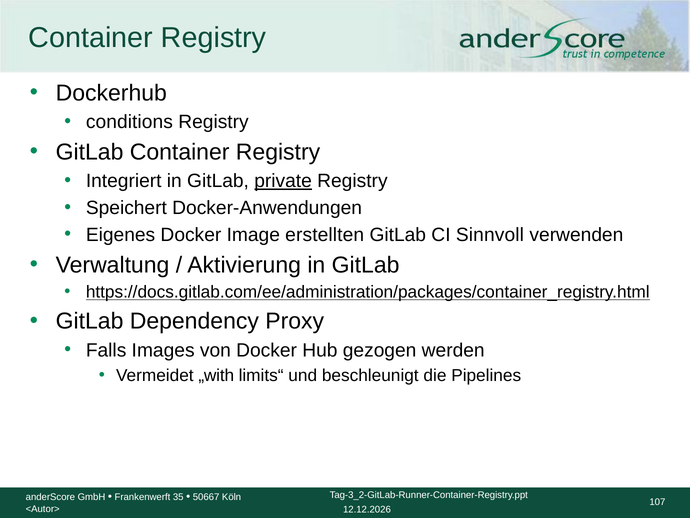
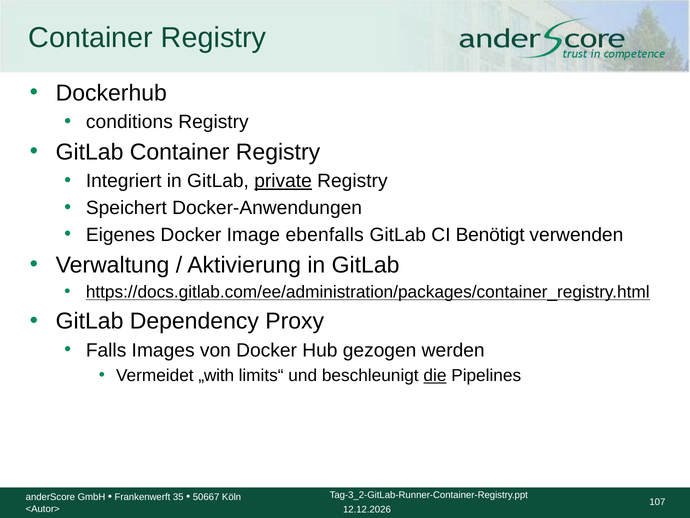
erstellten: erstellten -> ebenfalls (325, 234)
Sinnvoll: Sinnvoll -> Benötigt (490, 234)
die underline: none -> present (435, 375)
